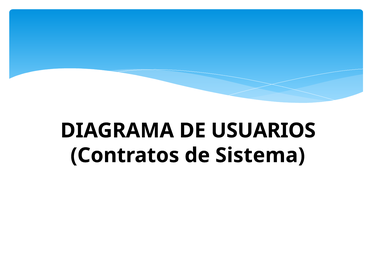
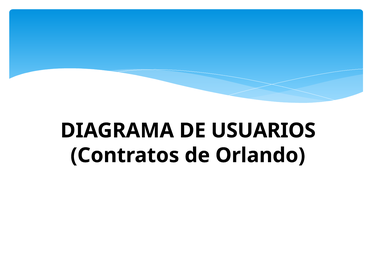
Sistema: Sistema -> Orlando (260, 155)
